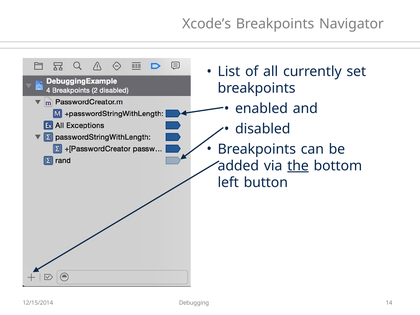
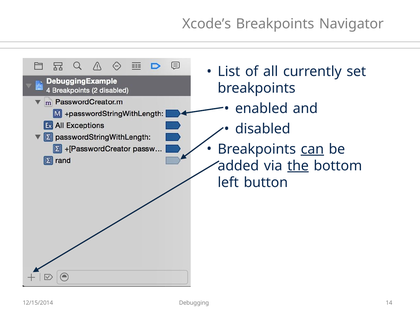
can underline: none -> present (312, 149)
